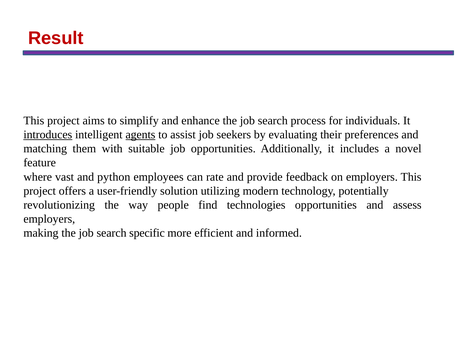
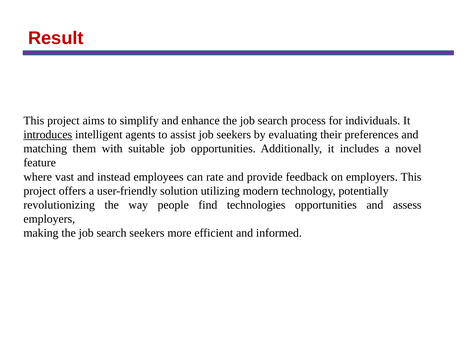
agents underline: present -> none (140, 134)
python: python -> instead (114, 177)
search specific: specific -> seekers (147, 233)
